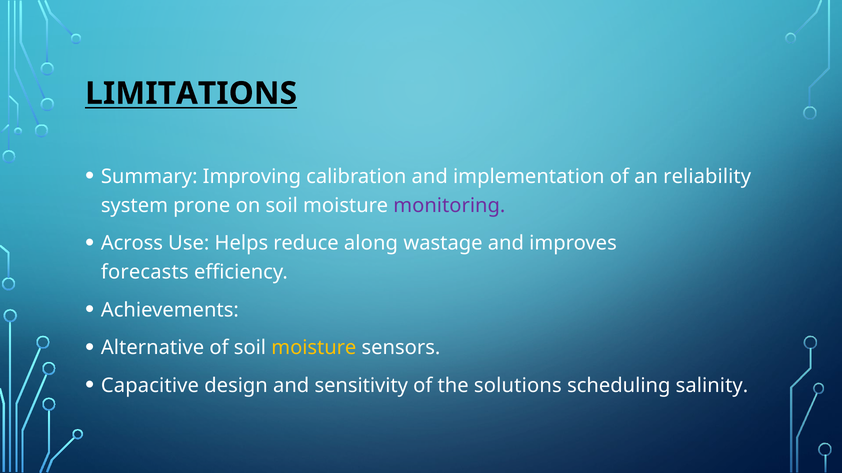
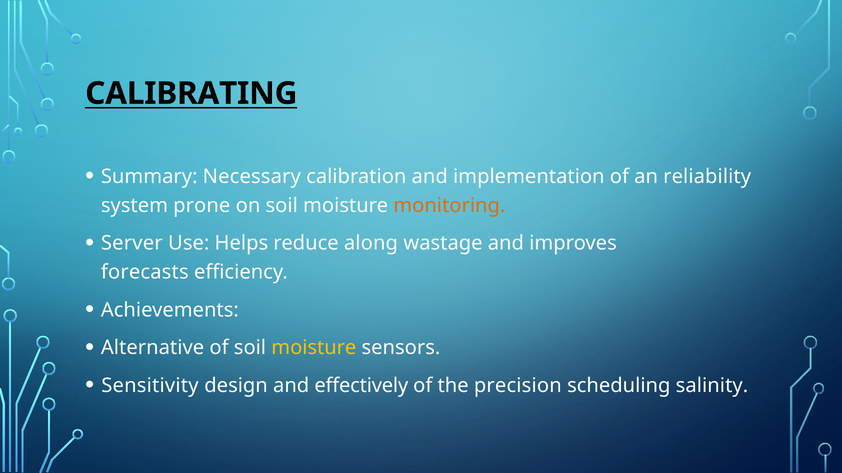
LIMITATIONS: LIMITATIONS -> CALIBRATING (191, 94)
Improving: Improving -> Necessary (252, 177)
monitoring colour: purple -> orange (449, 206)
Across: Across -> Server (132, 244)
Capacitive: Capacitive -> Sensitivity (150, 386)
sensitivity: sensitivity -> effectively (361, 386)
solutions: solutions -> precision (518, 386)
